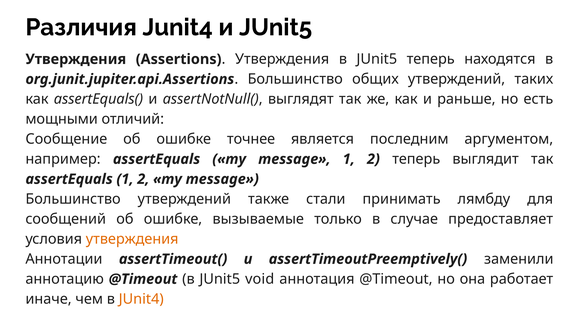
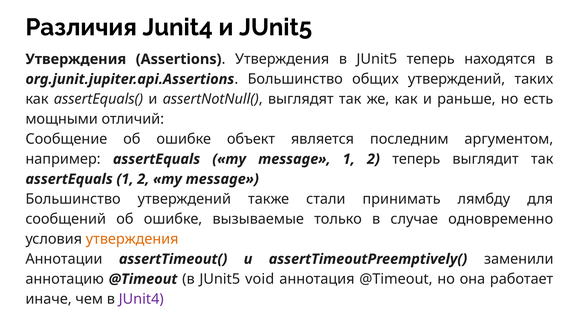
точнее: точнее -> объект (251, 139)
предоставляет: предоставляет -> одновременно (501, 219)
JUnit4 colour: orange -> purple (141, 299)
